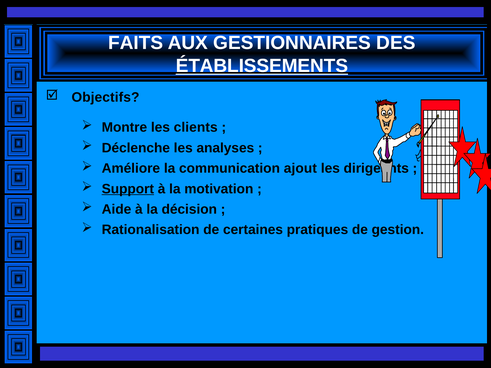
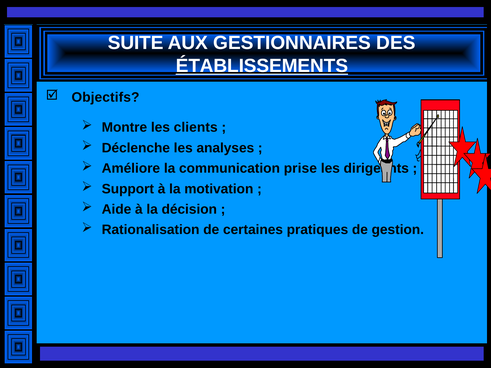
FAITS: FAITS -> SUITE (136, 43)
ajout: ajout -> prise (300, 169)
Support underline: present -> none (128, 189)
